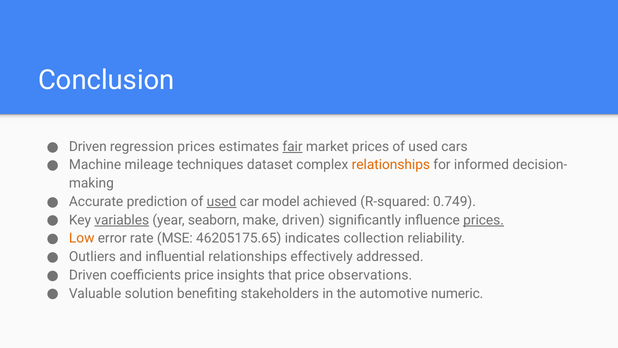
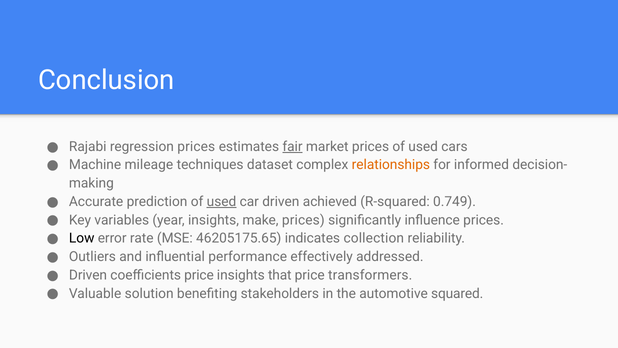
Driven: Driven -> Rajabi (88, 146)
car model: model -> driven (281, 201)
variables underline: present -> none (122, 220)
year seaborn: seaborn -> insights (213, 220)
make driven: driven -> prices (303, 220)
prices underline: present -> none (484, 220)
Low colour: orange -> black (82, 238)
influential relationships: relationships -> performance (248, 256)
observations: observations -> transformers (370, 275)
numeric: numeric -> squared (457, 293)
